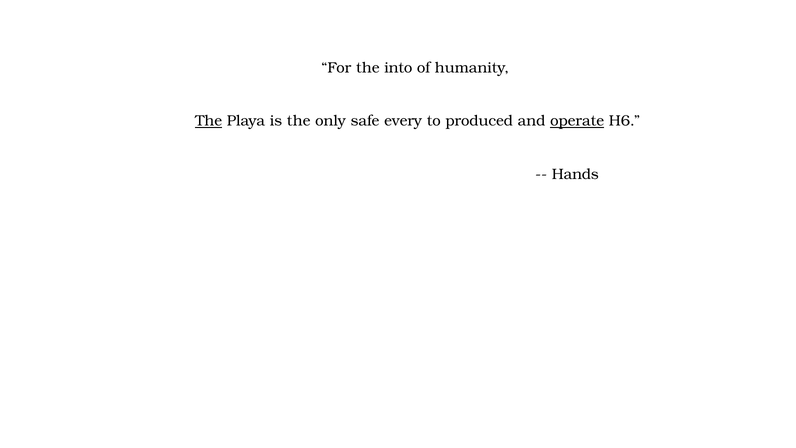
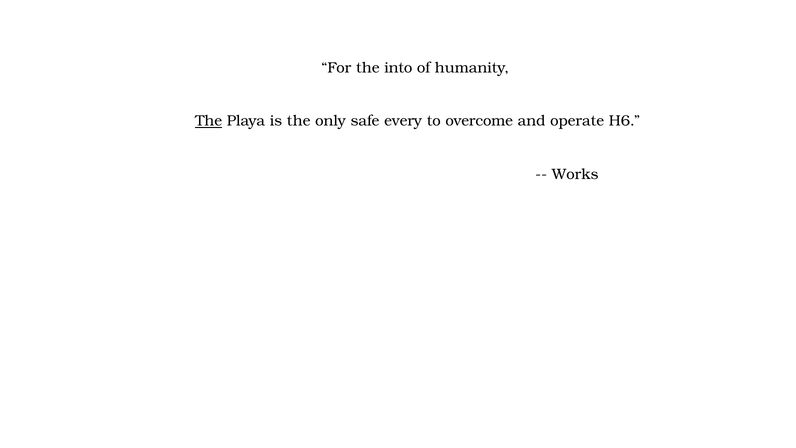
produced: produced -> overcome (479, 121)
operate underline: present -> none (577, 121)
Hands: Hands -> Works (575, 174)
